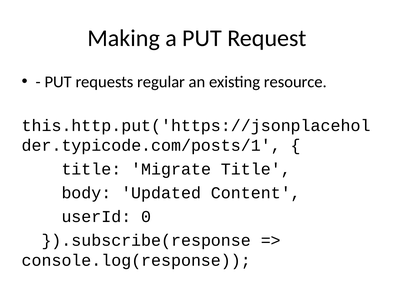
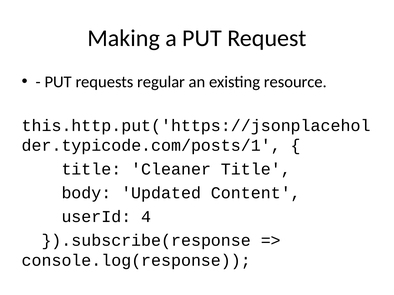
Migrate: Migrate -> Cleaner (171, 169)
0: 0 -> 4 (146, 217)
